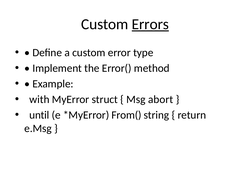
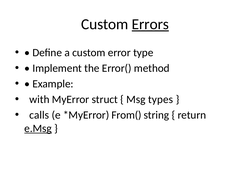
abort: abort -> types (161, 99)
until: until -> calls (39, 115)
e.Msg underline: none -> present (38, 128)
